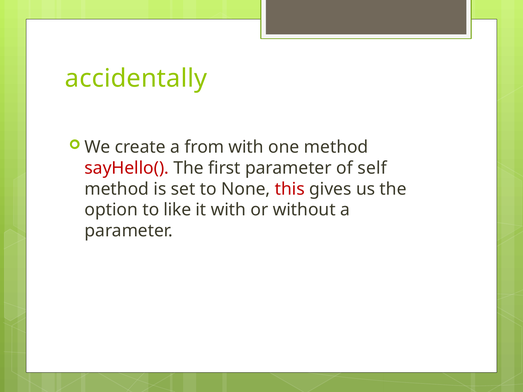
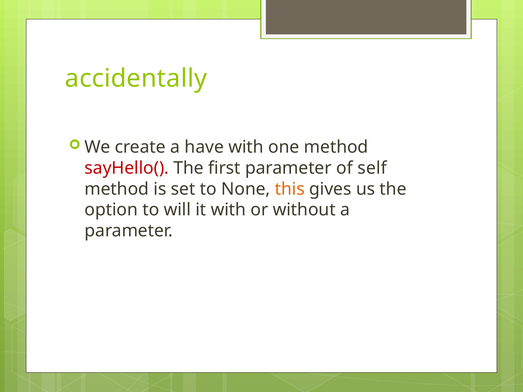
from: from -> have (204, 147)
this colour: red -> orange (290, 189)
like: like -> will (177, 210)
